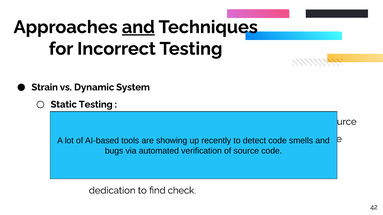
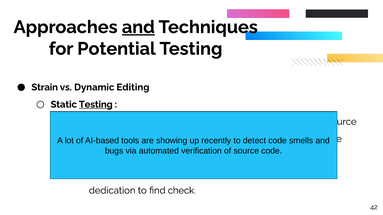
Incorrect: Incorrect -> Potential (116, 49)
System: System -> Editing (133, 87)
Testing underline: none -> present (96, 105)
